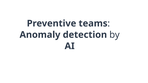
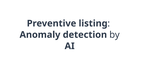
teams: teams -> listing (93, 23)
